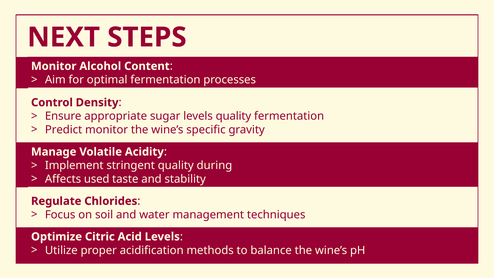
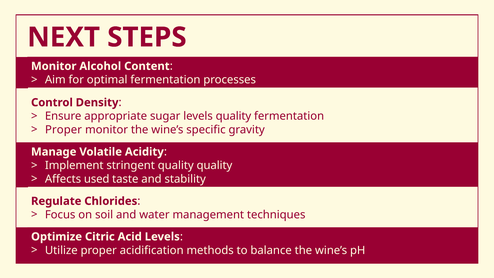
Predict: Predict -> Proper (64, 130)
quality during: during -> quality (214, 165)
